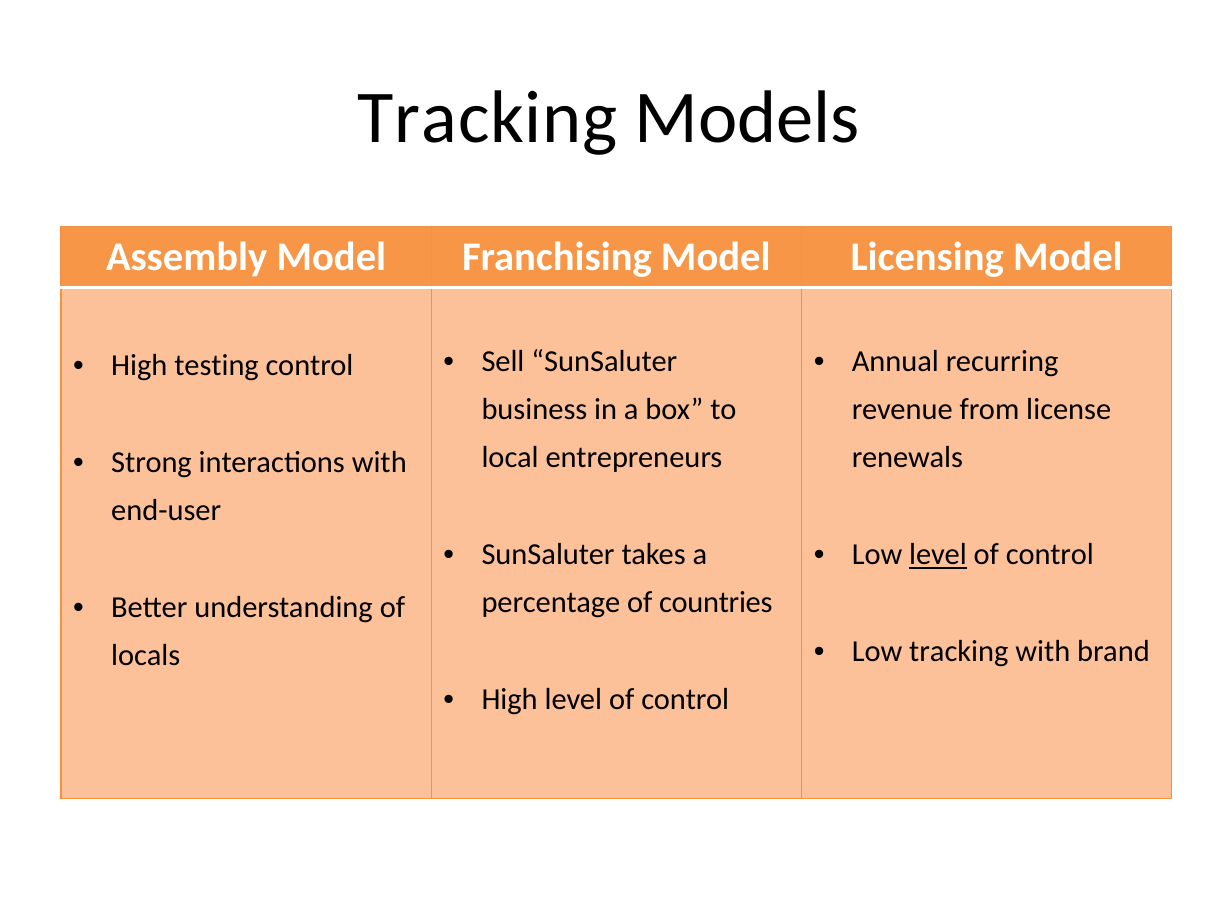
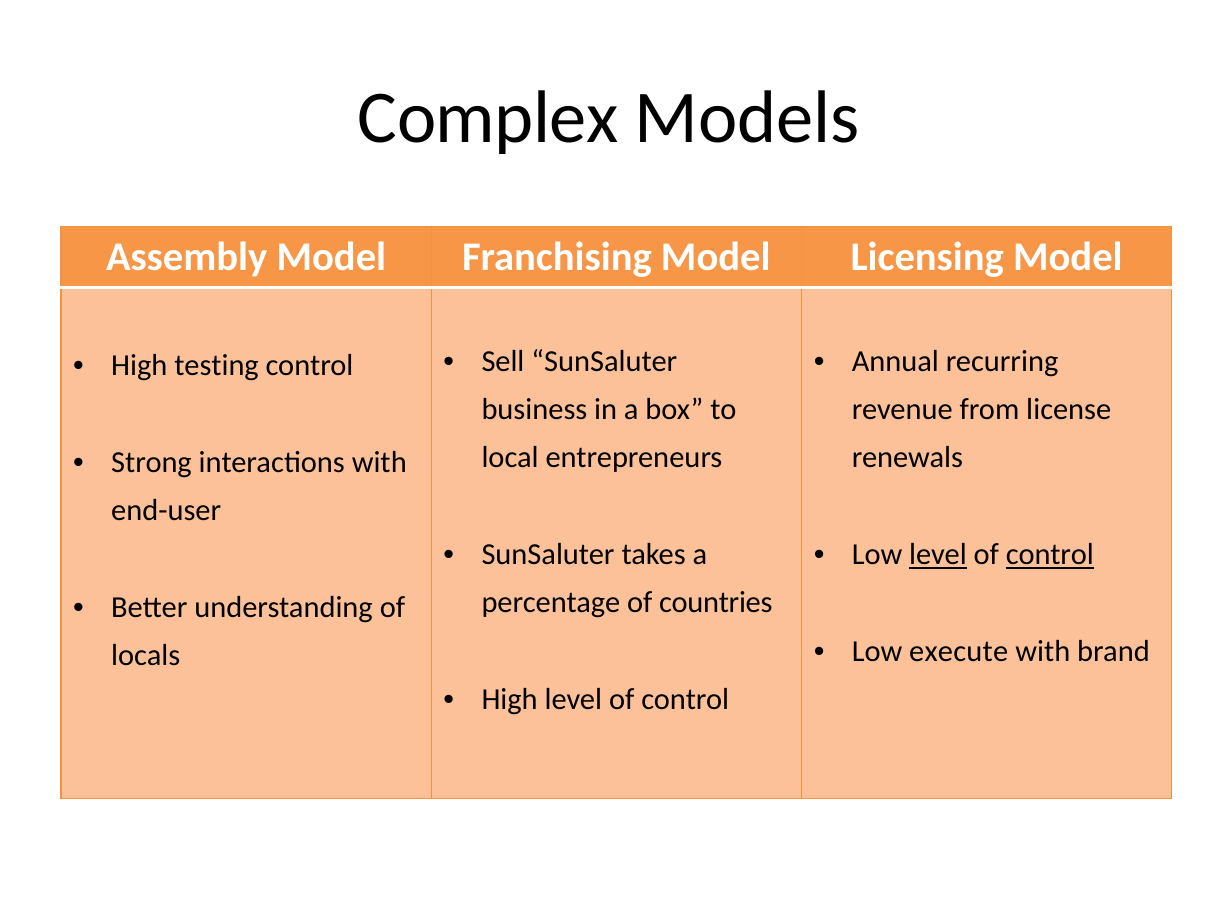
Tracking: Tracking -> Complex (488, 118)
control underline: none -> present (1050, 555)
Low tracking: tracking -> execute (959, 651)
